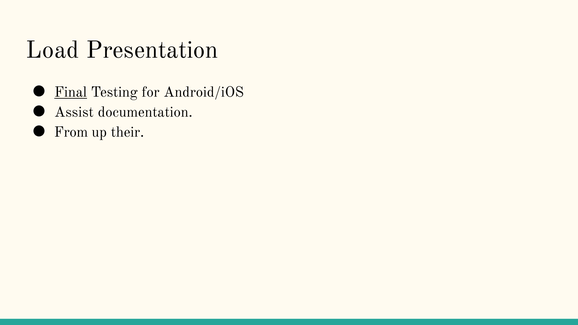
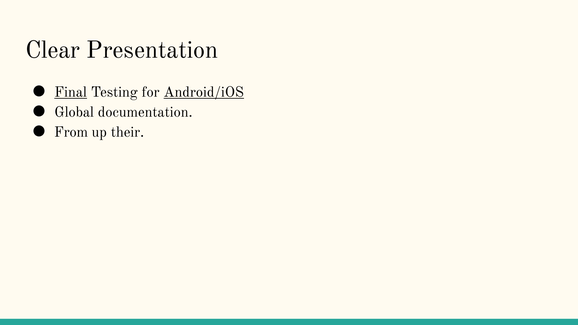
Load: Load -> Clear (53, 50)
Android/iOS underline: none -> present (204, 92)
Assist: Assist -> Global (74, 112)
